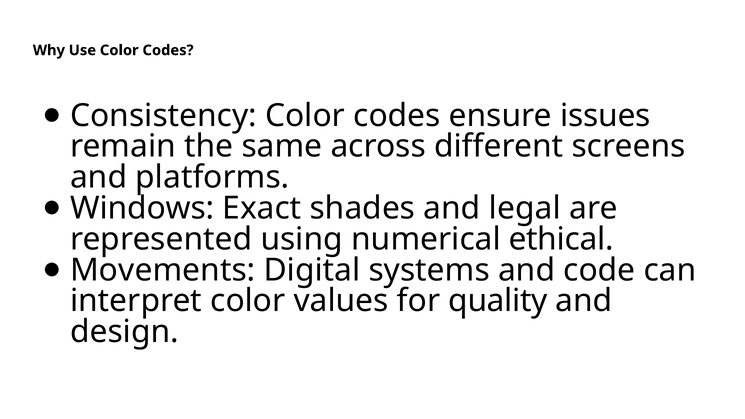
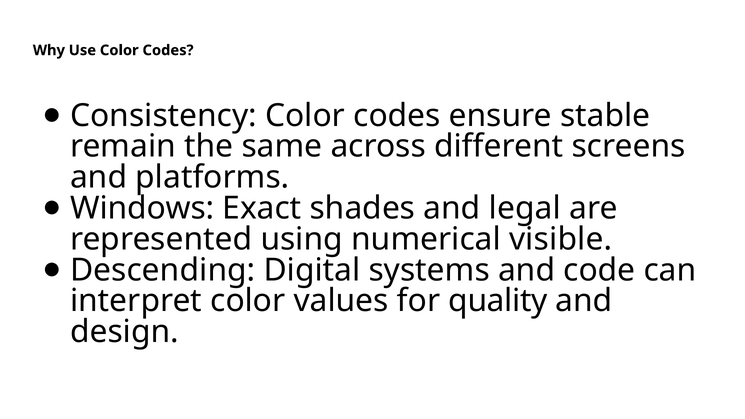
issues: issues -> stable (605, 116)
ethical: ethical -> visible (561, 239)
Movements: Movements -> Descending (163, 270)
